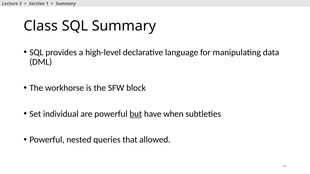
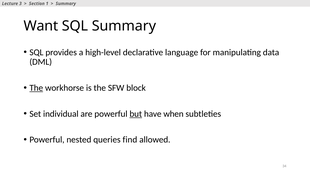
Class: Class -> Want (41, 26)
The underline: none -> present (36, 88)
that: that -> find (130, 140)
